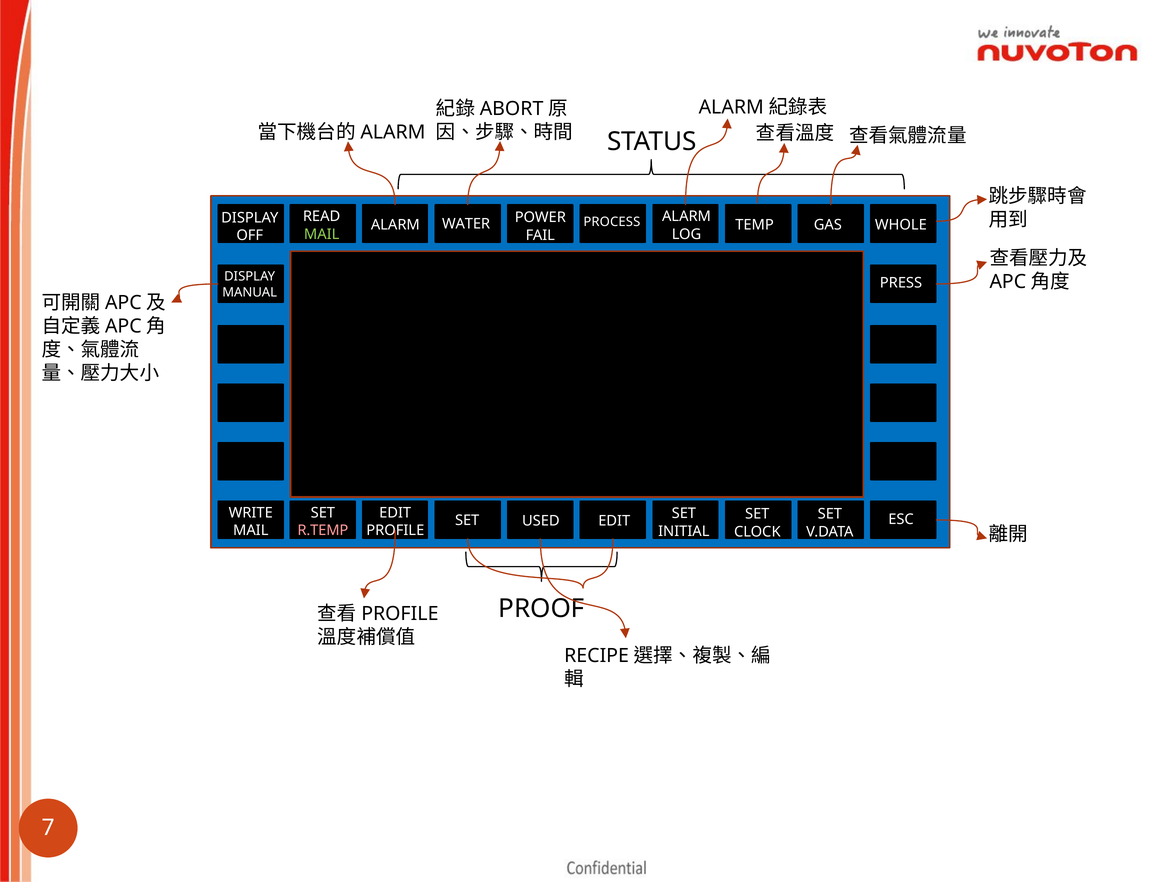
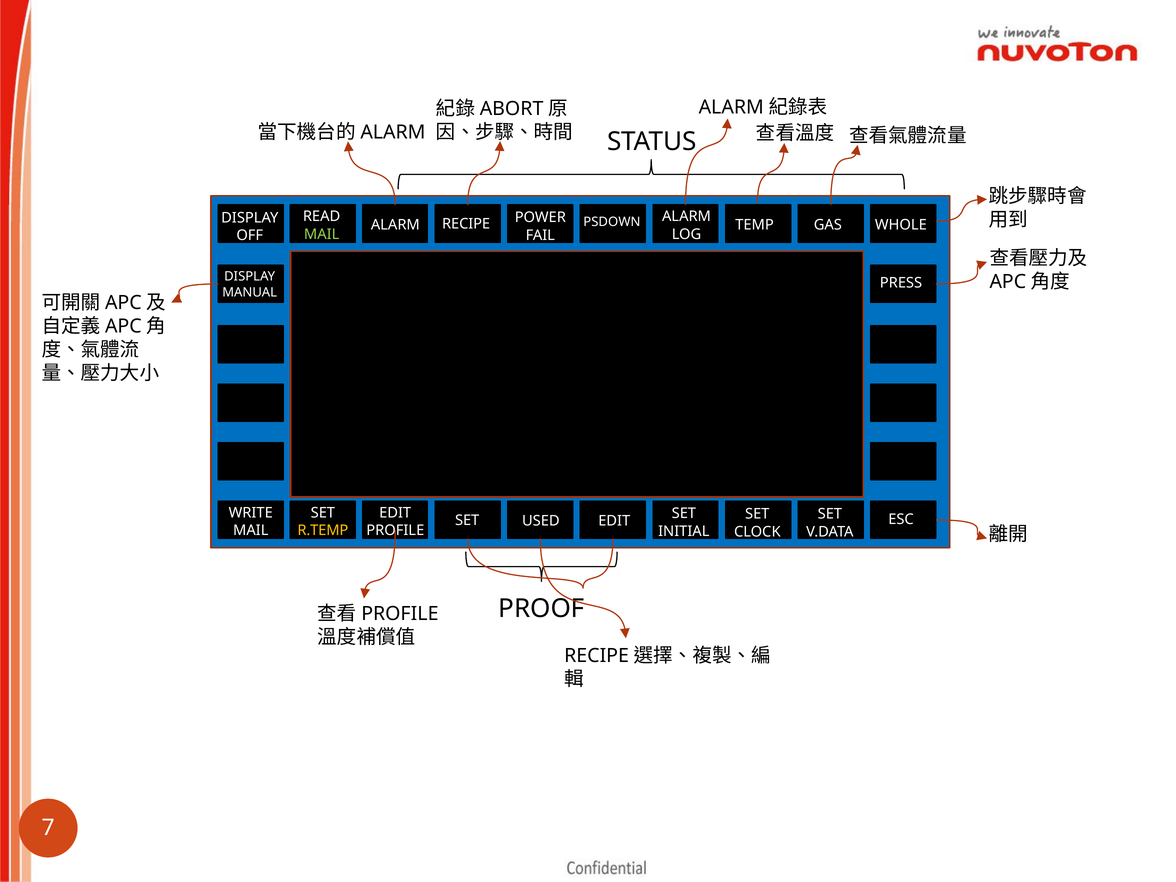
PROCESS: PROCESS -> PSDOWN (612, 222)
WATER: WATER -> RECIPE (466, 224)
R.TEMP colour: pink -> yellow (323, 530)
